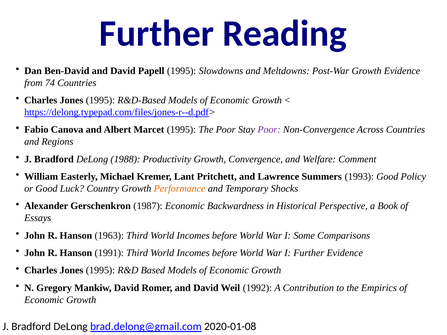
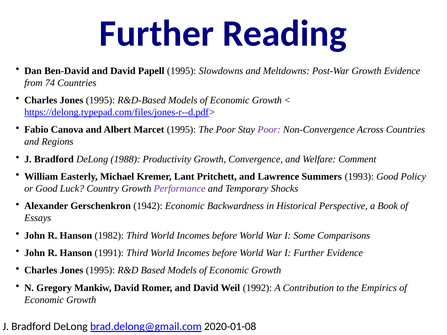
Performance colour: orange -> purple (180, 189)
1987: 1987 -> 1942 (148, 206)
1963: 1963 -> 1982 (109, 236)
